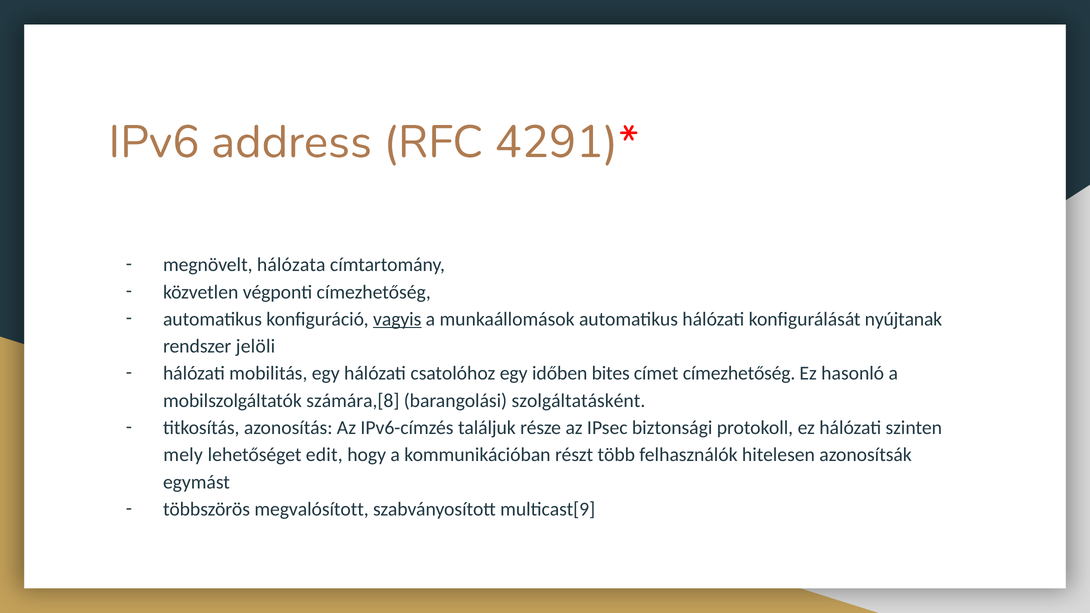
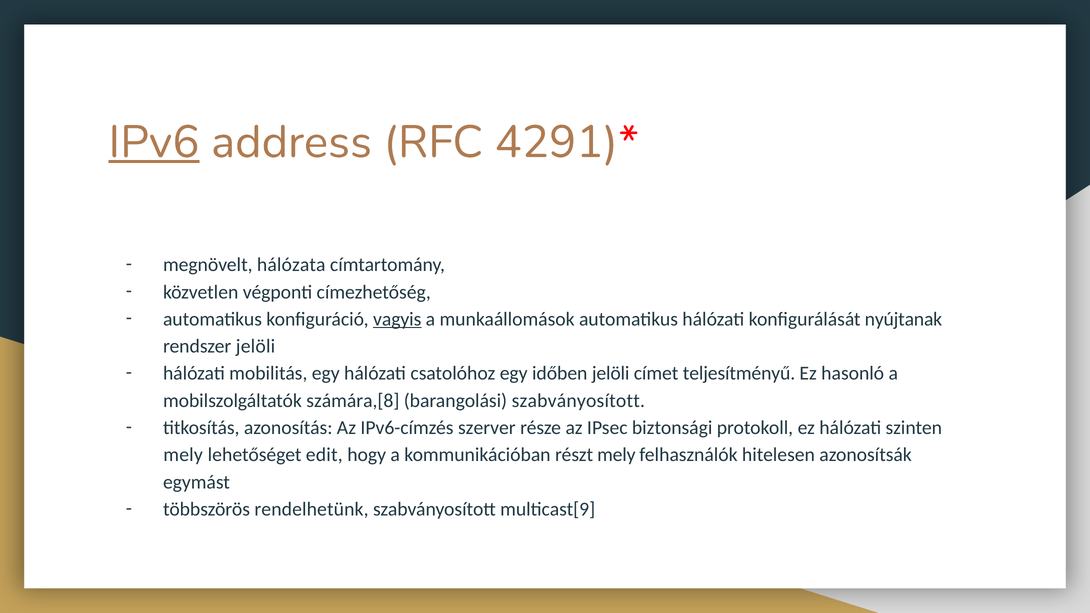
IPv6 underline: none -> present (154, 142)
időben bites: bites -> jelöli (611, 374)
címet címezhetőség: címezhetőség -> teljesítményű (739, 374)
barangolási szolgáltatásként: szolgáltatásként -> szabványosított (578, 401)
találjuk: találjuk -> szerver (487, 428)
részt több: több -> mely (616, 455)
megvalósított: megvalósított -> rendelhetünk (311, 509)
